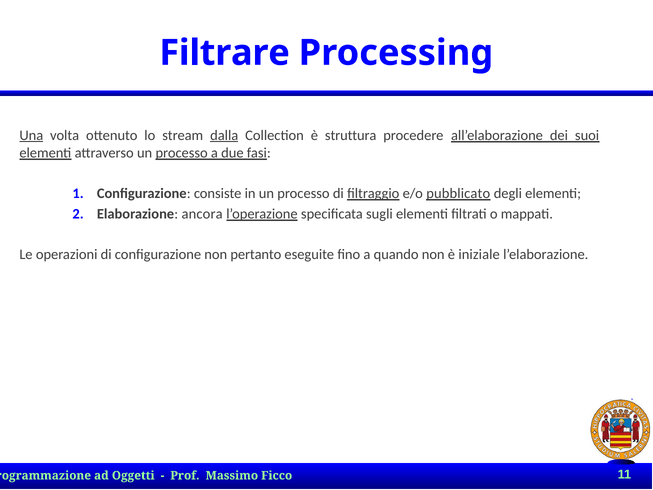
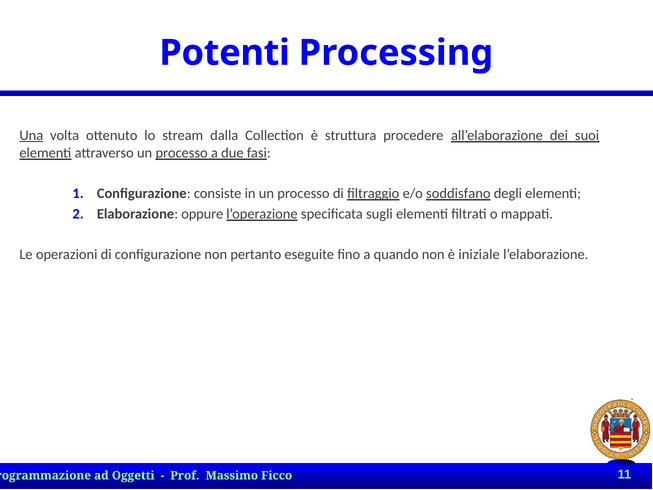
Filtrare: Filtrare -> Potenti (225, 53)
dalla underline: present -> none (224, 135)
pubblicato: pubblicato -> soddisfano (458, 193)
ancora: ancora -> oppure (202, 214)
